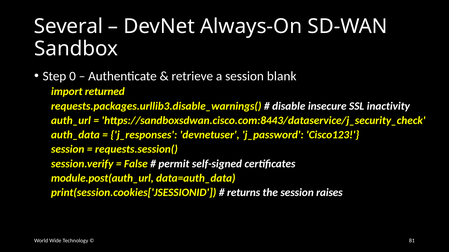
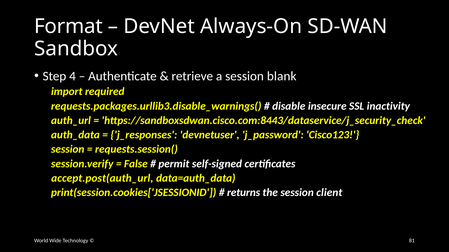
Several: Several -> Format (68, 27)
0: 0 -> 4 (72, 76)
returned: returned -> required (105, 92)
module.post(auth_url: module.post(auth_url -> accept.post(auth_url (102, 178)
raises: raises -> client (329, 193)
